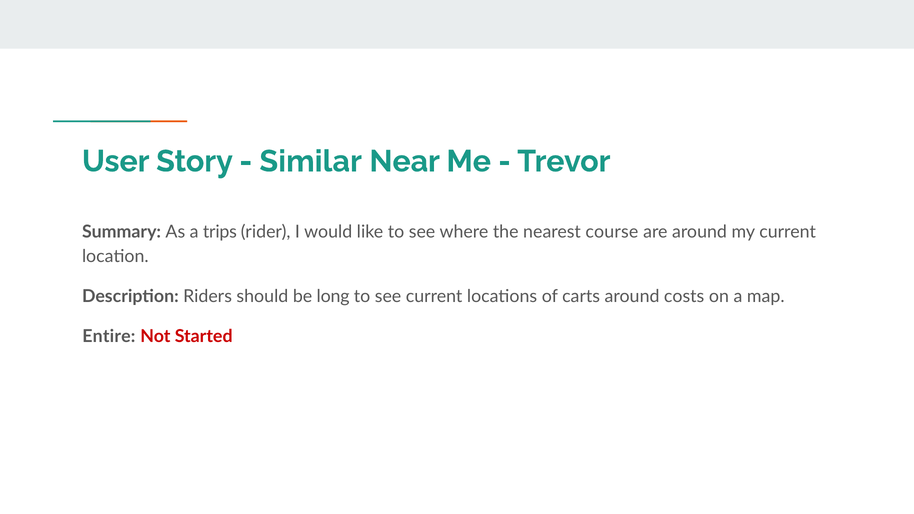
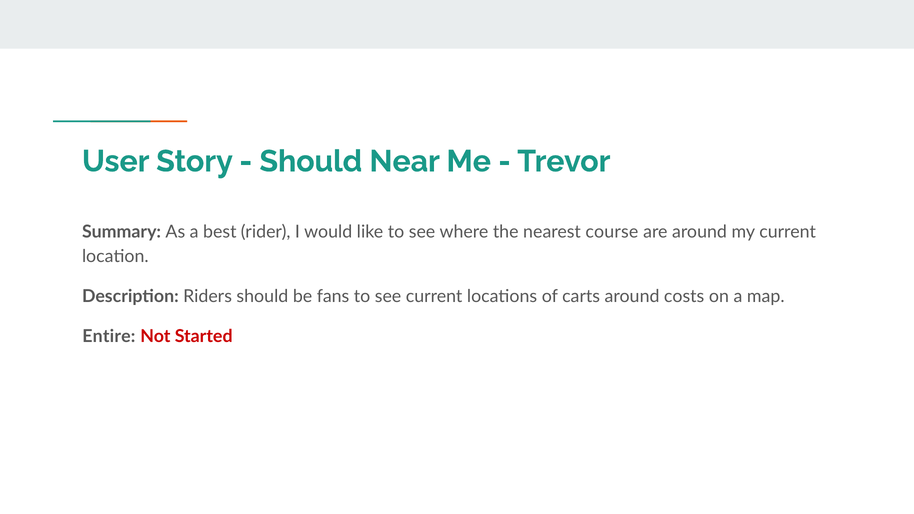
Similar: Similar -> Should (311, 161)
trips: trips -> best (220, 232)
long: long -> fans (333, 296)
